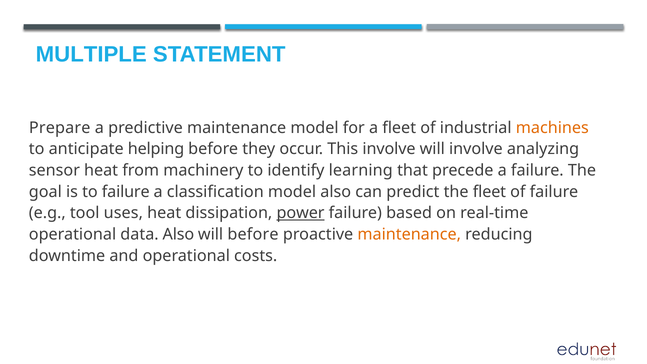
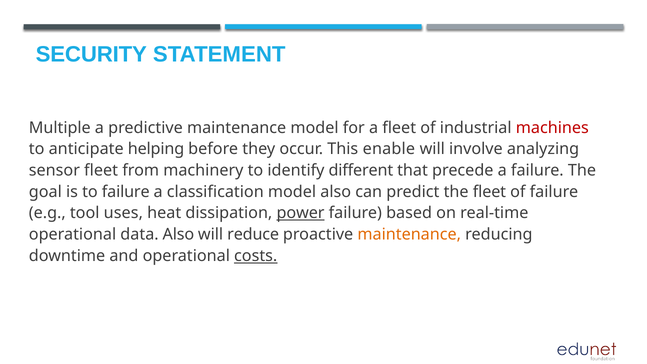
MULTIPLE: MULTIPLE -> SECURITY (91, 55)
Prepare: Prepare -> Multiple (60, 128)
machines colour: orange -> red (552, 128)
This involve: involve -> enable (389, 149)
sensor heat: heat -> fleet (101, 170)
learning: learning -> different (361, 170)
will before: before -> reduce (253, 234)
costs underline: none -> present (256, 256)
